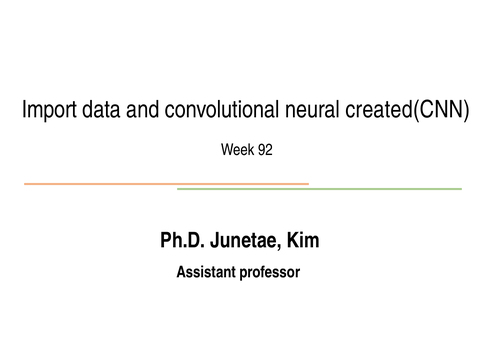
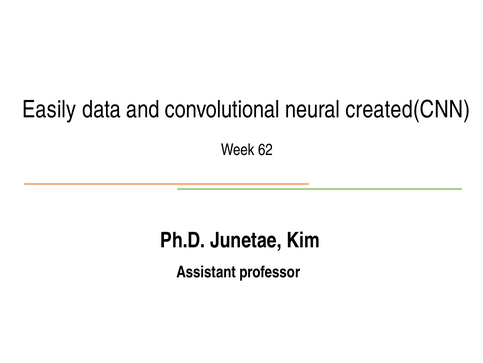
Import: Import -> Easily (49, 109)
92: 92 -> 62 (265, 149)
